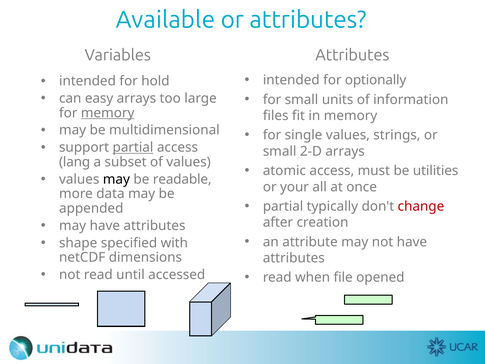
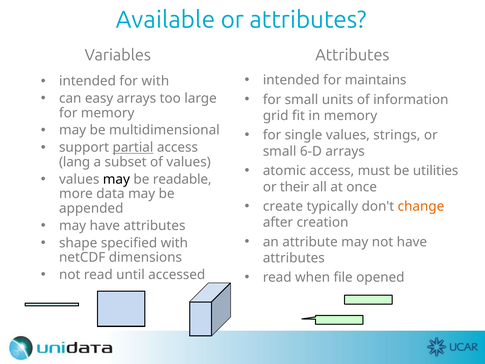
optionally: optionally -> maintains (376, 80)
for hold: hold -> with (155, 81)
memory underline: present -> none (108, 113)
files: files -> grid (276, 116)
2-D: 2-D -> 6-D (311, 151)
your: your -> their (295, 187)
partial: partial -> create (283, 206)
change colour: red -> orange (421, 206)
